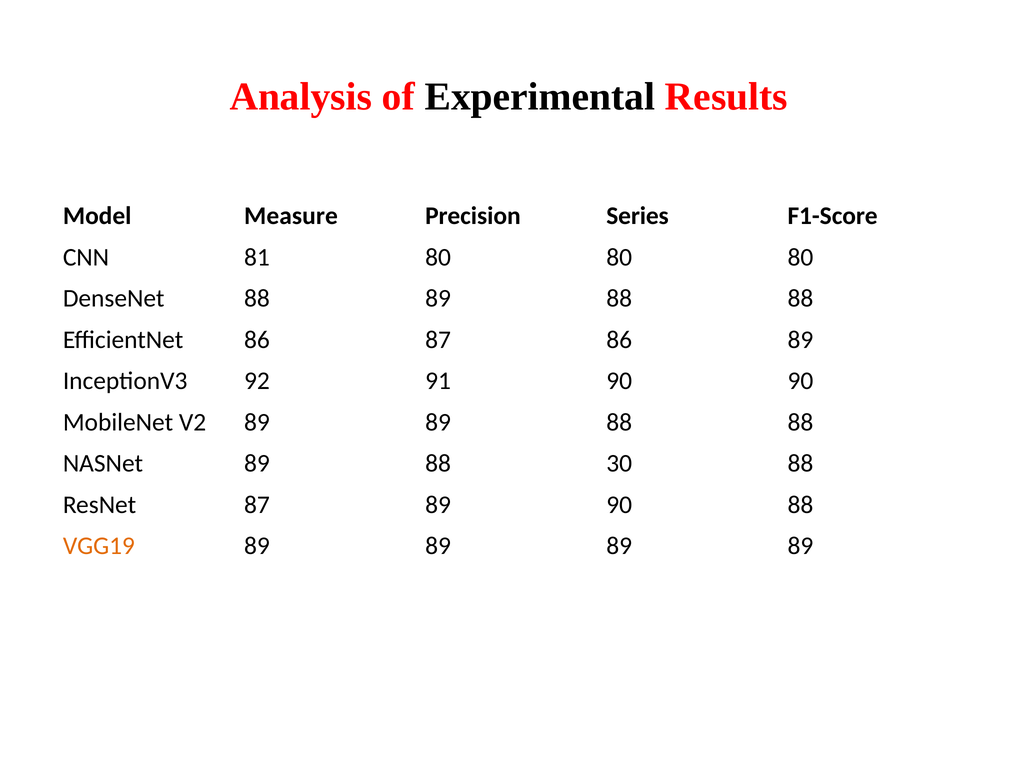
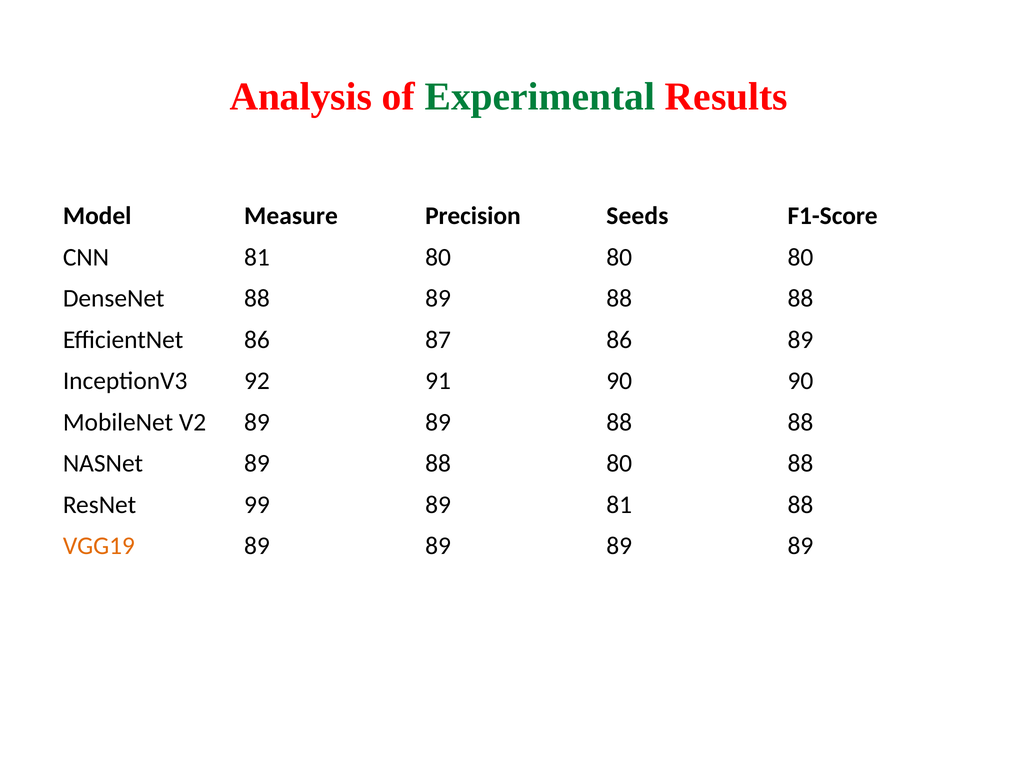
Experimental colour: black -> green (540, 97)
Series: Series -> Seeds (637, 216)
88 30: 30 -> 80 (619, 464)
ResNet 87: 87 -> 99 (257, 505)
89 90: 90 -> 81 (619, 505)
